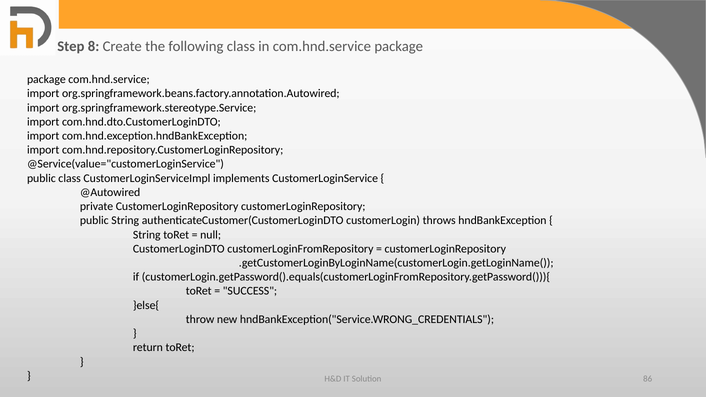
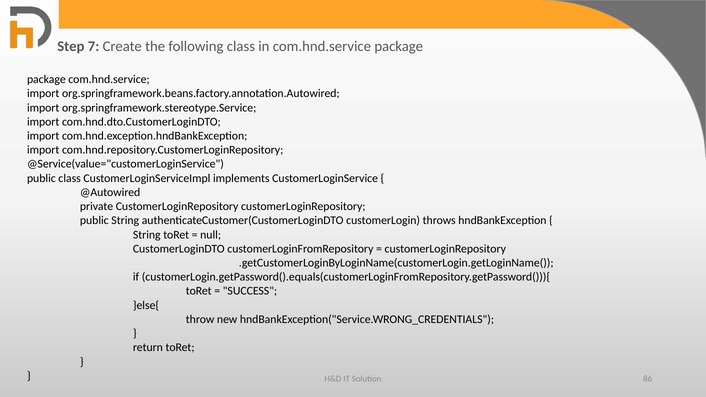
8: 8 -> 7 (94, 47)
